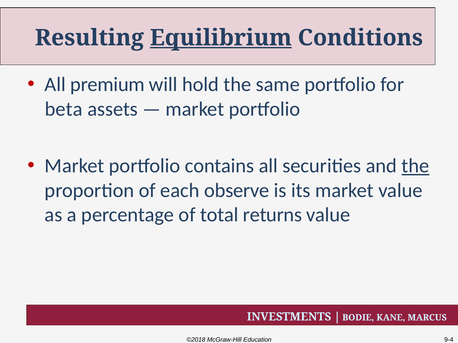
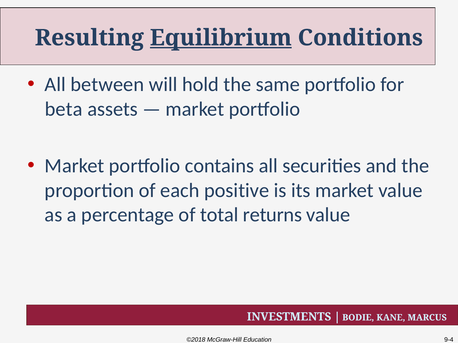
premium: premium -> between (107, 85)
the underline: present -> none (415, 166)
observe: observe -> positive (237, 191)
